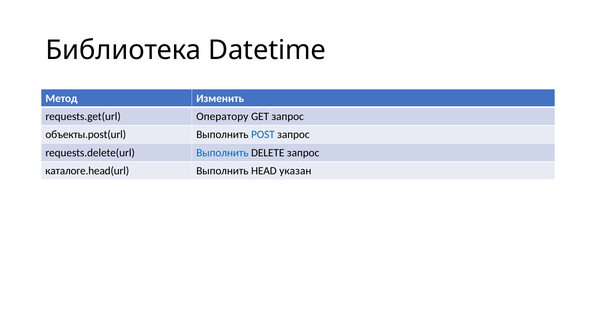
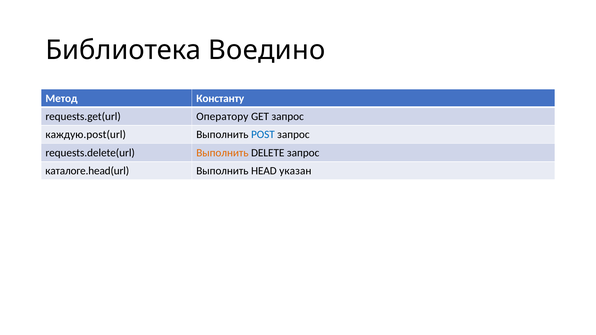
Datetime: Datetime -> Воедино (267, 50)
Изменить: Изменить -> Константу (220, 98)
объекты.post(url: объекты.post(url -> каждую.post(url (86, 135)
Выполнить colour: blue -> orange (222, 153)
